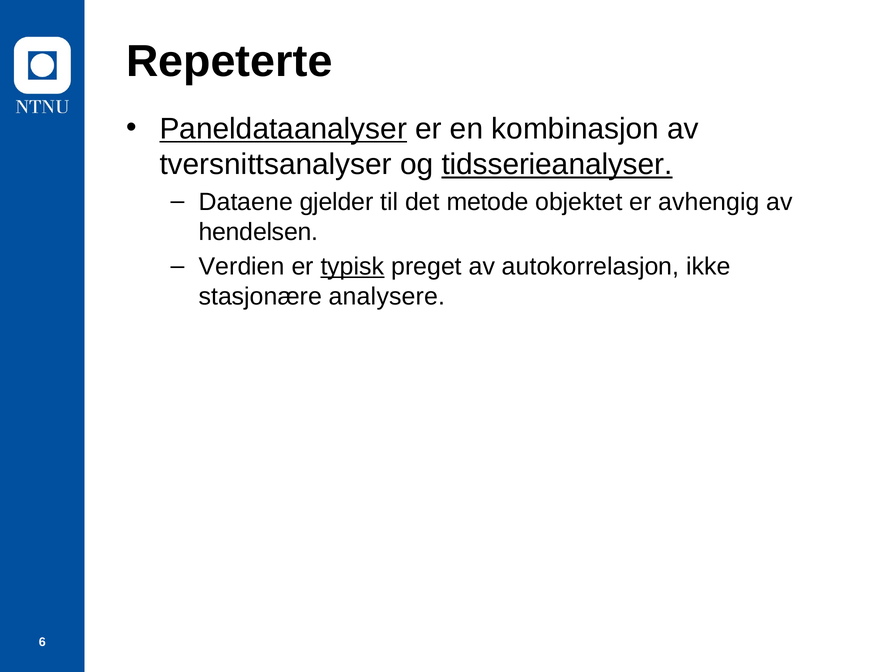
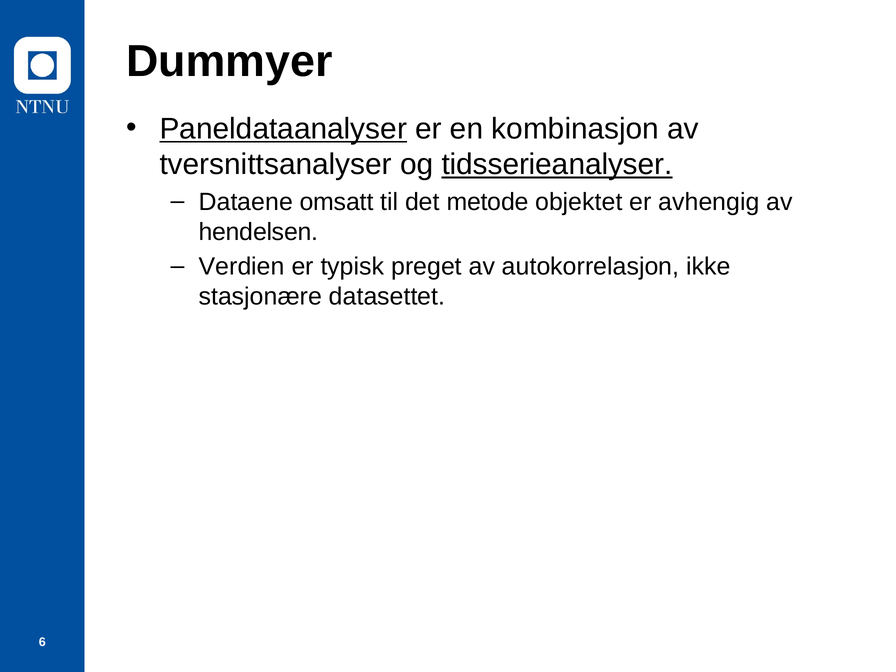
Repeterte: Repeterte -> Dummyer (229, 61)
gjelder: gjelder -> omsatt (337, 202)
typisk underline: present -> none (352, 267)
analysere: analysere -> datasettet (387, 297)
